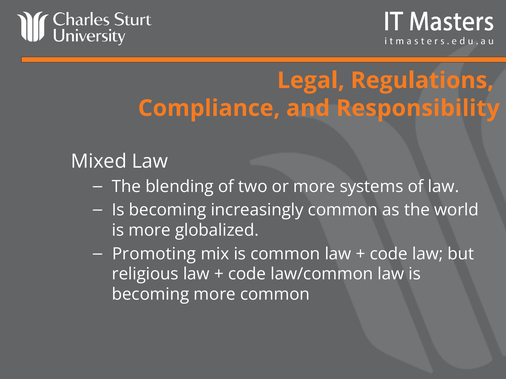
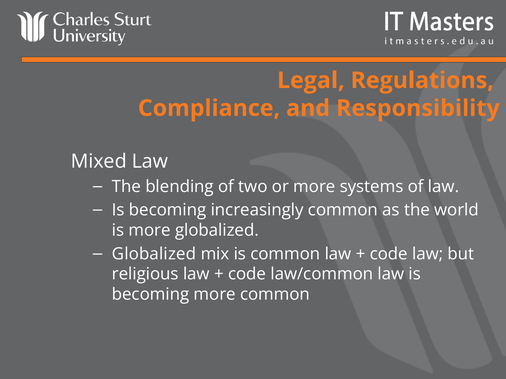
Promoting: Promoting -> Globalized (154, 254)
